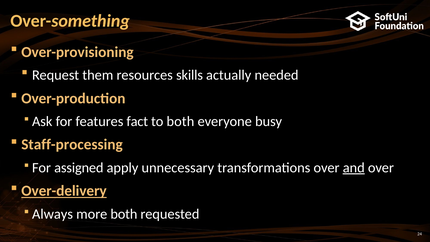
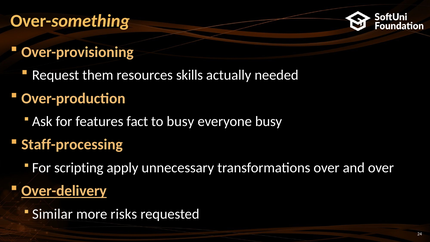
to both: both -> busy (180, 121)
assigned: assigned -> scripting (79, 168)
and underline: present -> none (354, 168)
Always: Always -> Similar (52, 214)
more both: both -> risks (124, 214)
